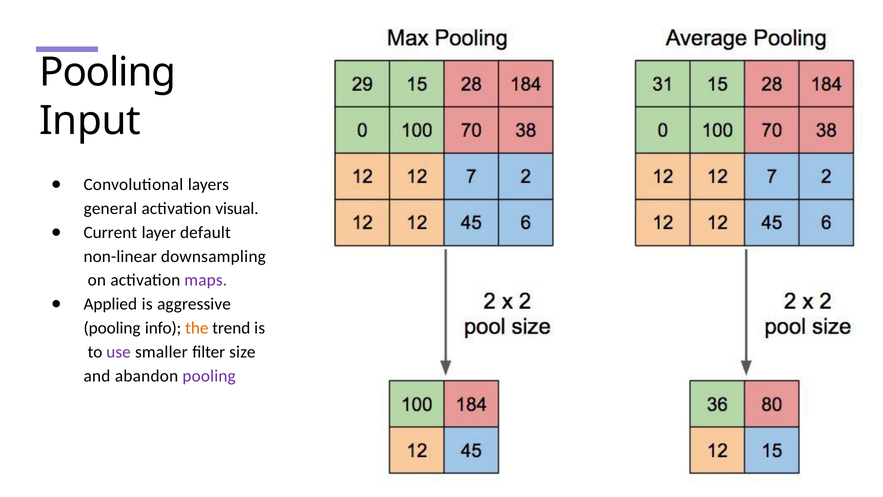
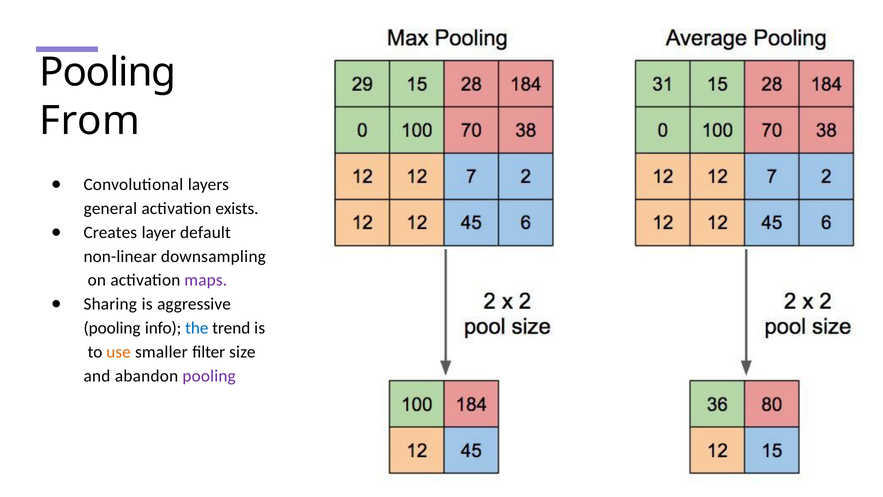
Input: Input -> From (90, 121)
visual: visual -> exists (237, 208)
Current: Current -> Creates (110, 232)
Applied: Applied -> Sharing (110, 304)
the colour: orange -> blue (197, 328)
use colour: purple -> orange (119, 352)
